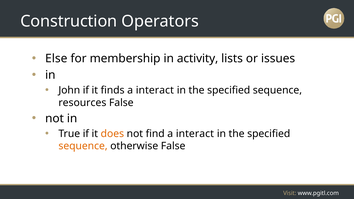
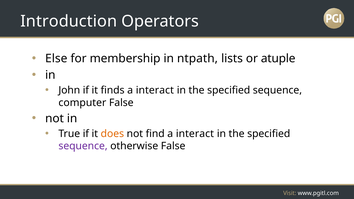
Construction: Construction -> Introduction (69, 21)
activity: activity -> ntpath (197, 59)
issues: issues -> atuple (278, 59)
resources: resources -> computer (82, 103)
sequence colour: orange -> purple (83, 146)
